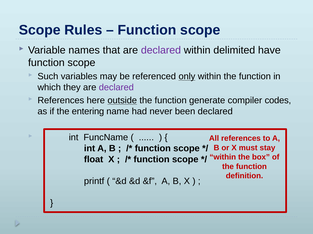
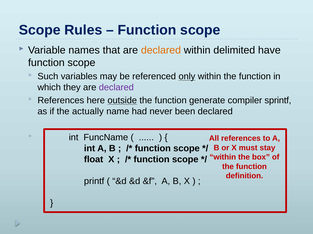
declared colour: purple -> orange (161, 50)
codes: codes -> sprintf (278, 101)
entering: entering -> actually (88, 112)
